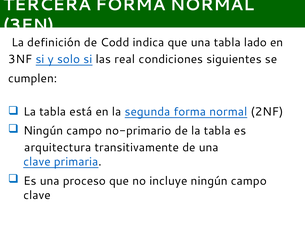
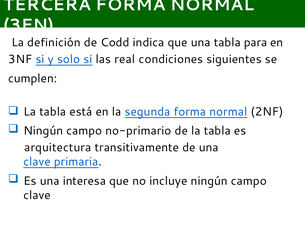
lado: lado -> para (255, 42)
proceso: proceso -> interesa (84, 181)
